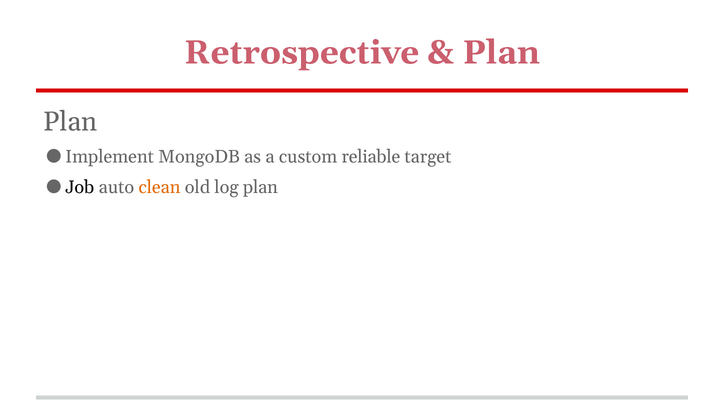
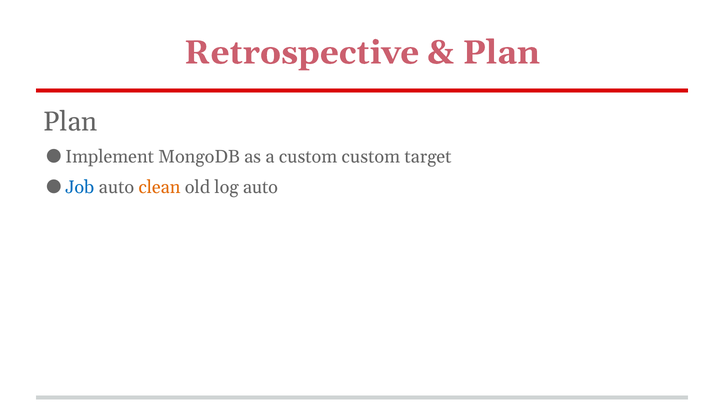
custom reliable: reliable -> custom (371, 157)
Job colour: black -> blue (80, 187)
log plan: plan -> auto (260, 187)
